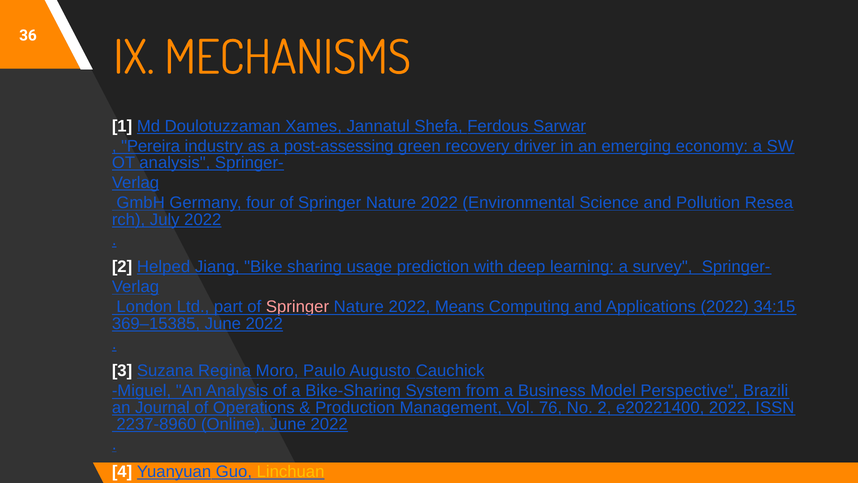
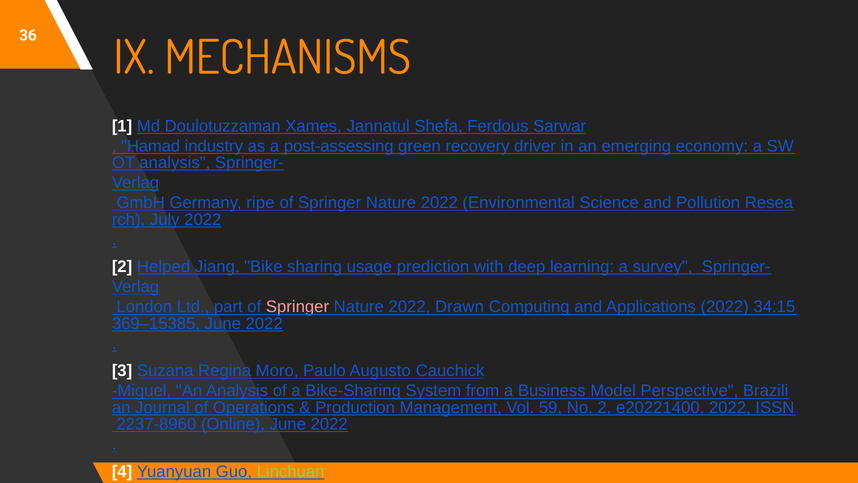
Pereira: Pereira -> Hamad (151, 146)
four: four -> ripe (260, 203)
Means: Means -> Drawn (459, 307)
76: 76 -> 59 (551, 407)
Linchuan colour: yellow -> light green (291, 471)
